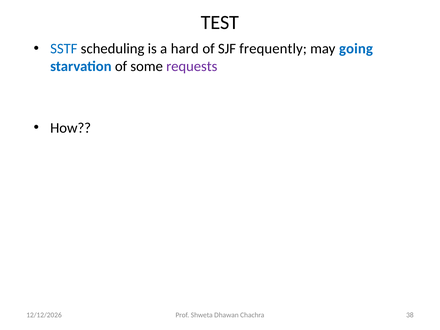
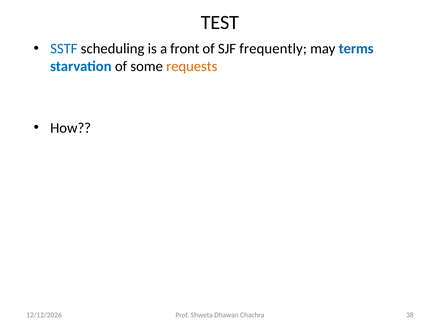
hard: hard -> front (185, 49)
going: going -> terms (356, 49)
requests colour: purple -> orange (192, 66)
